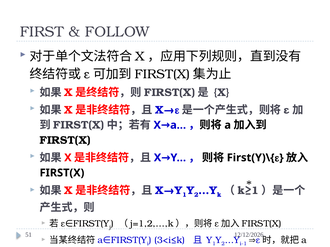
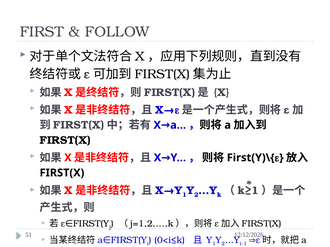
3<i≤k: 3<i≤k -> 0<i≤k (170, 241)
